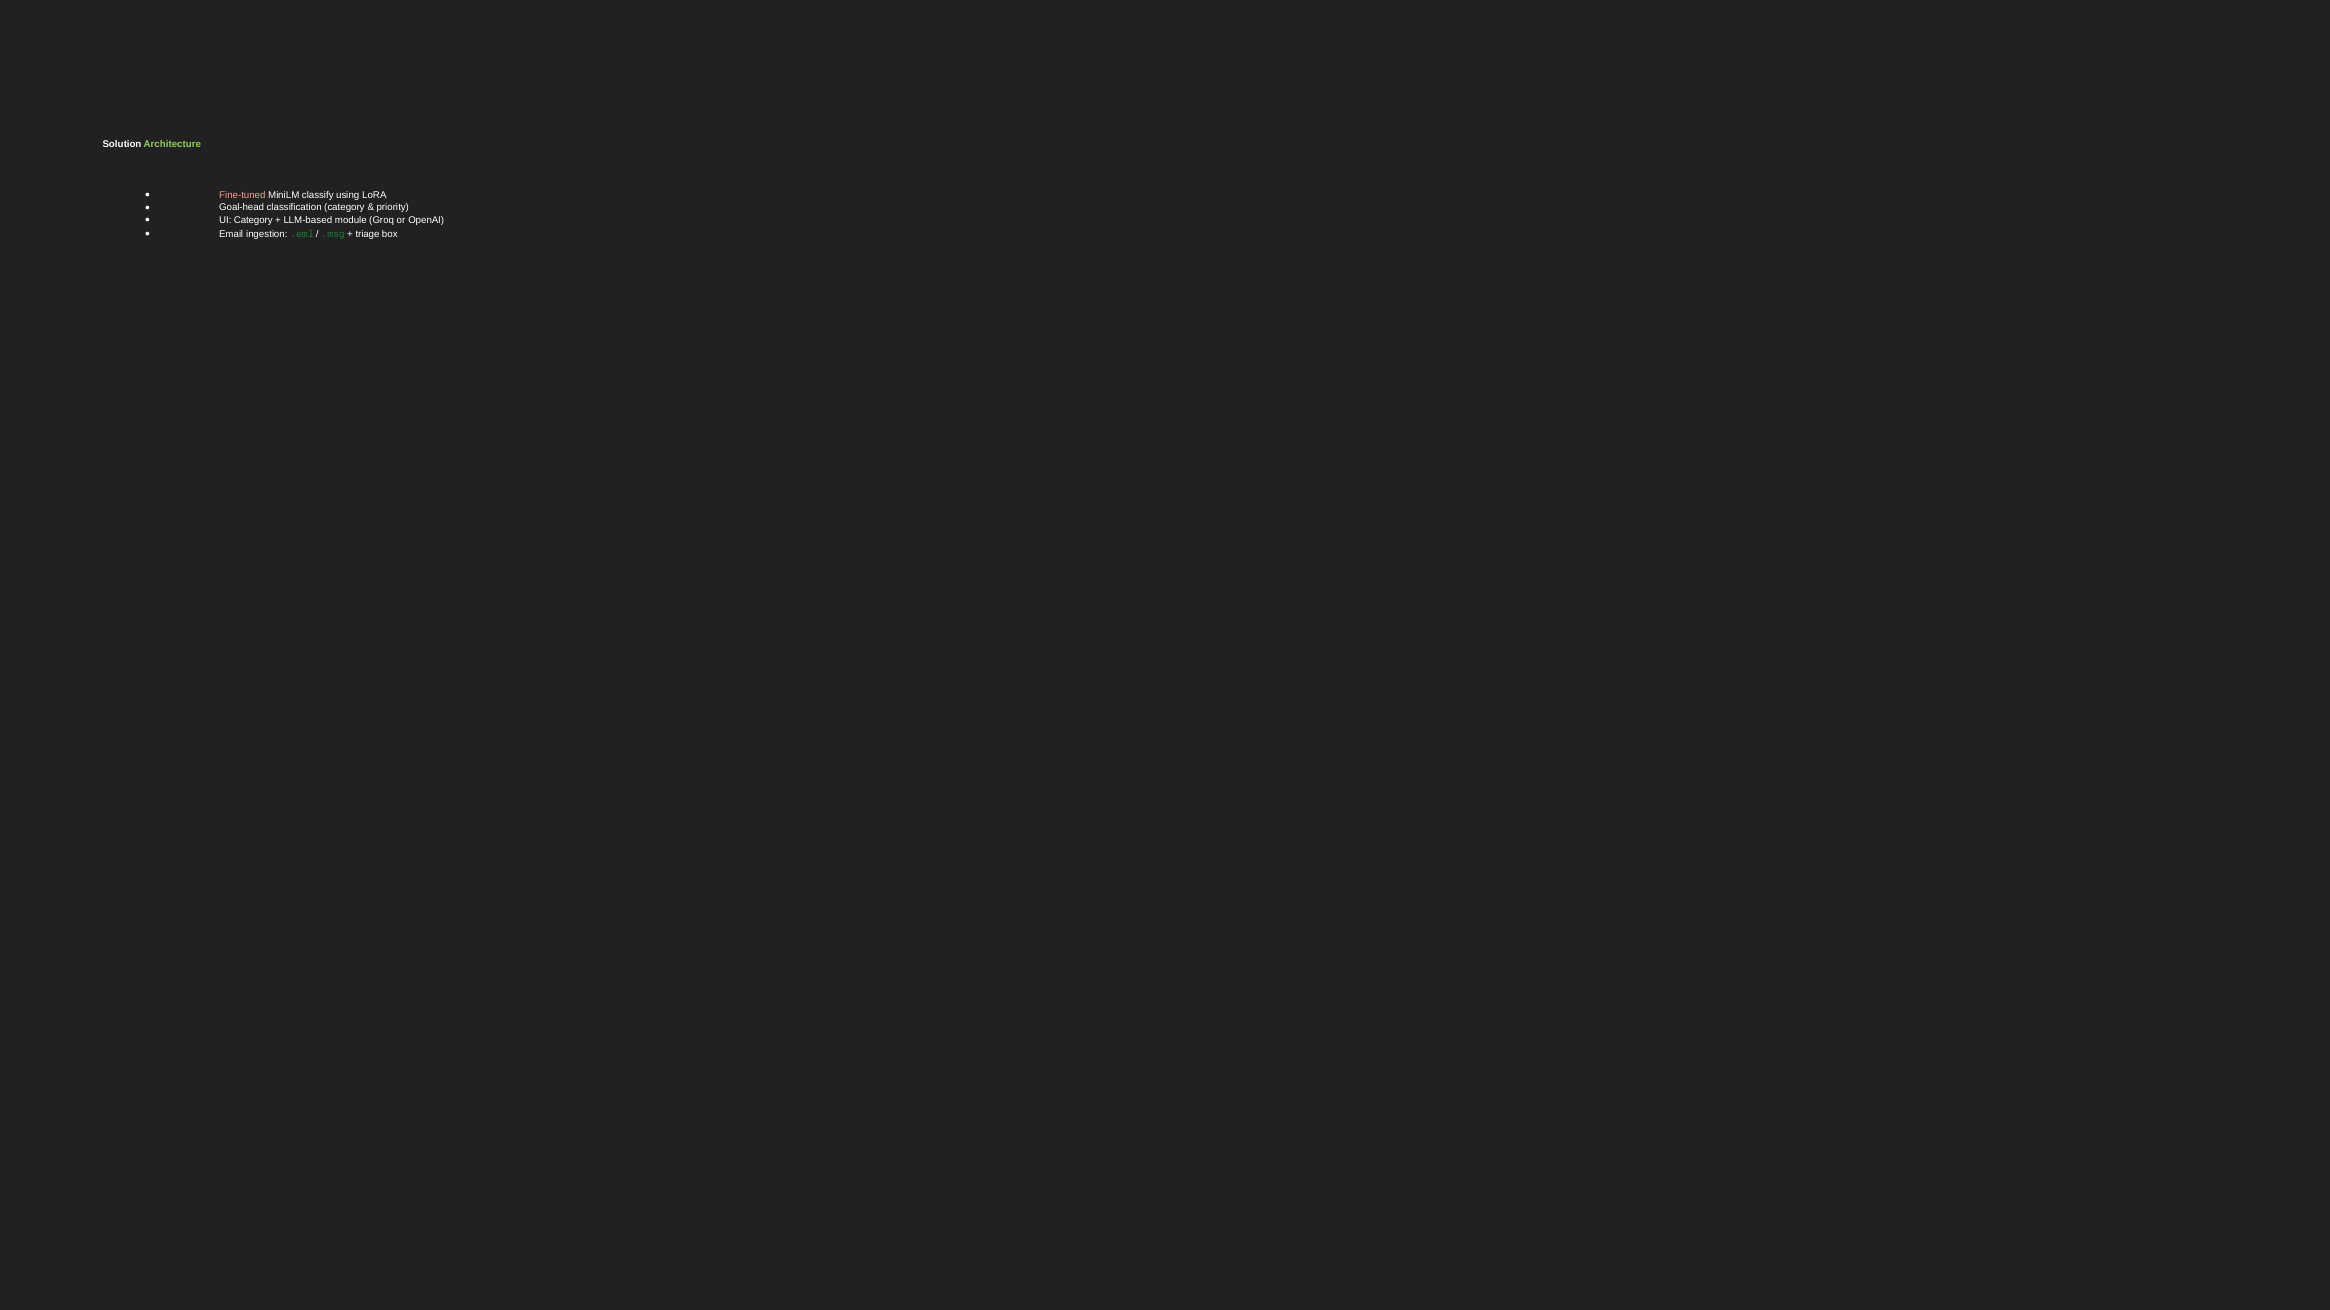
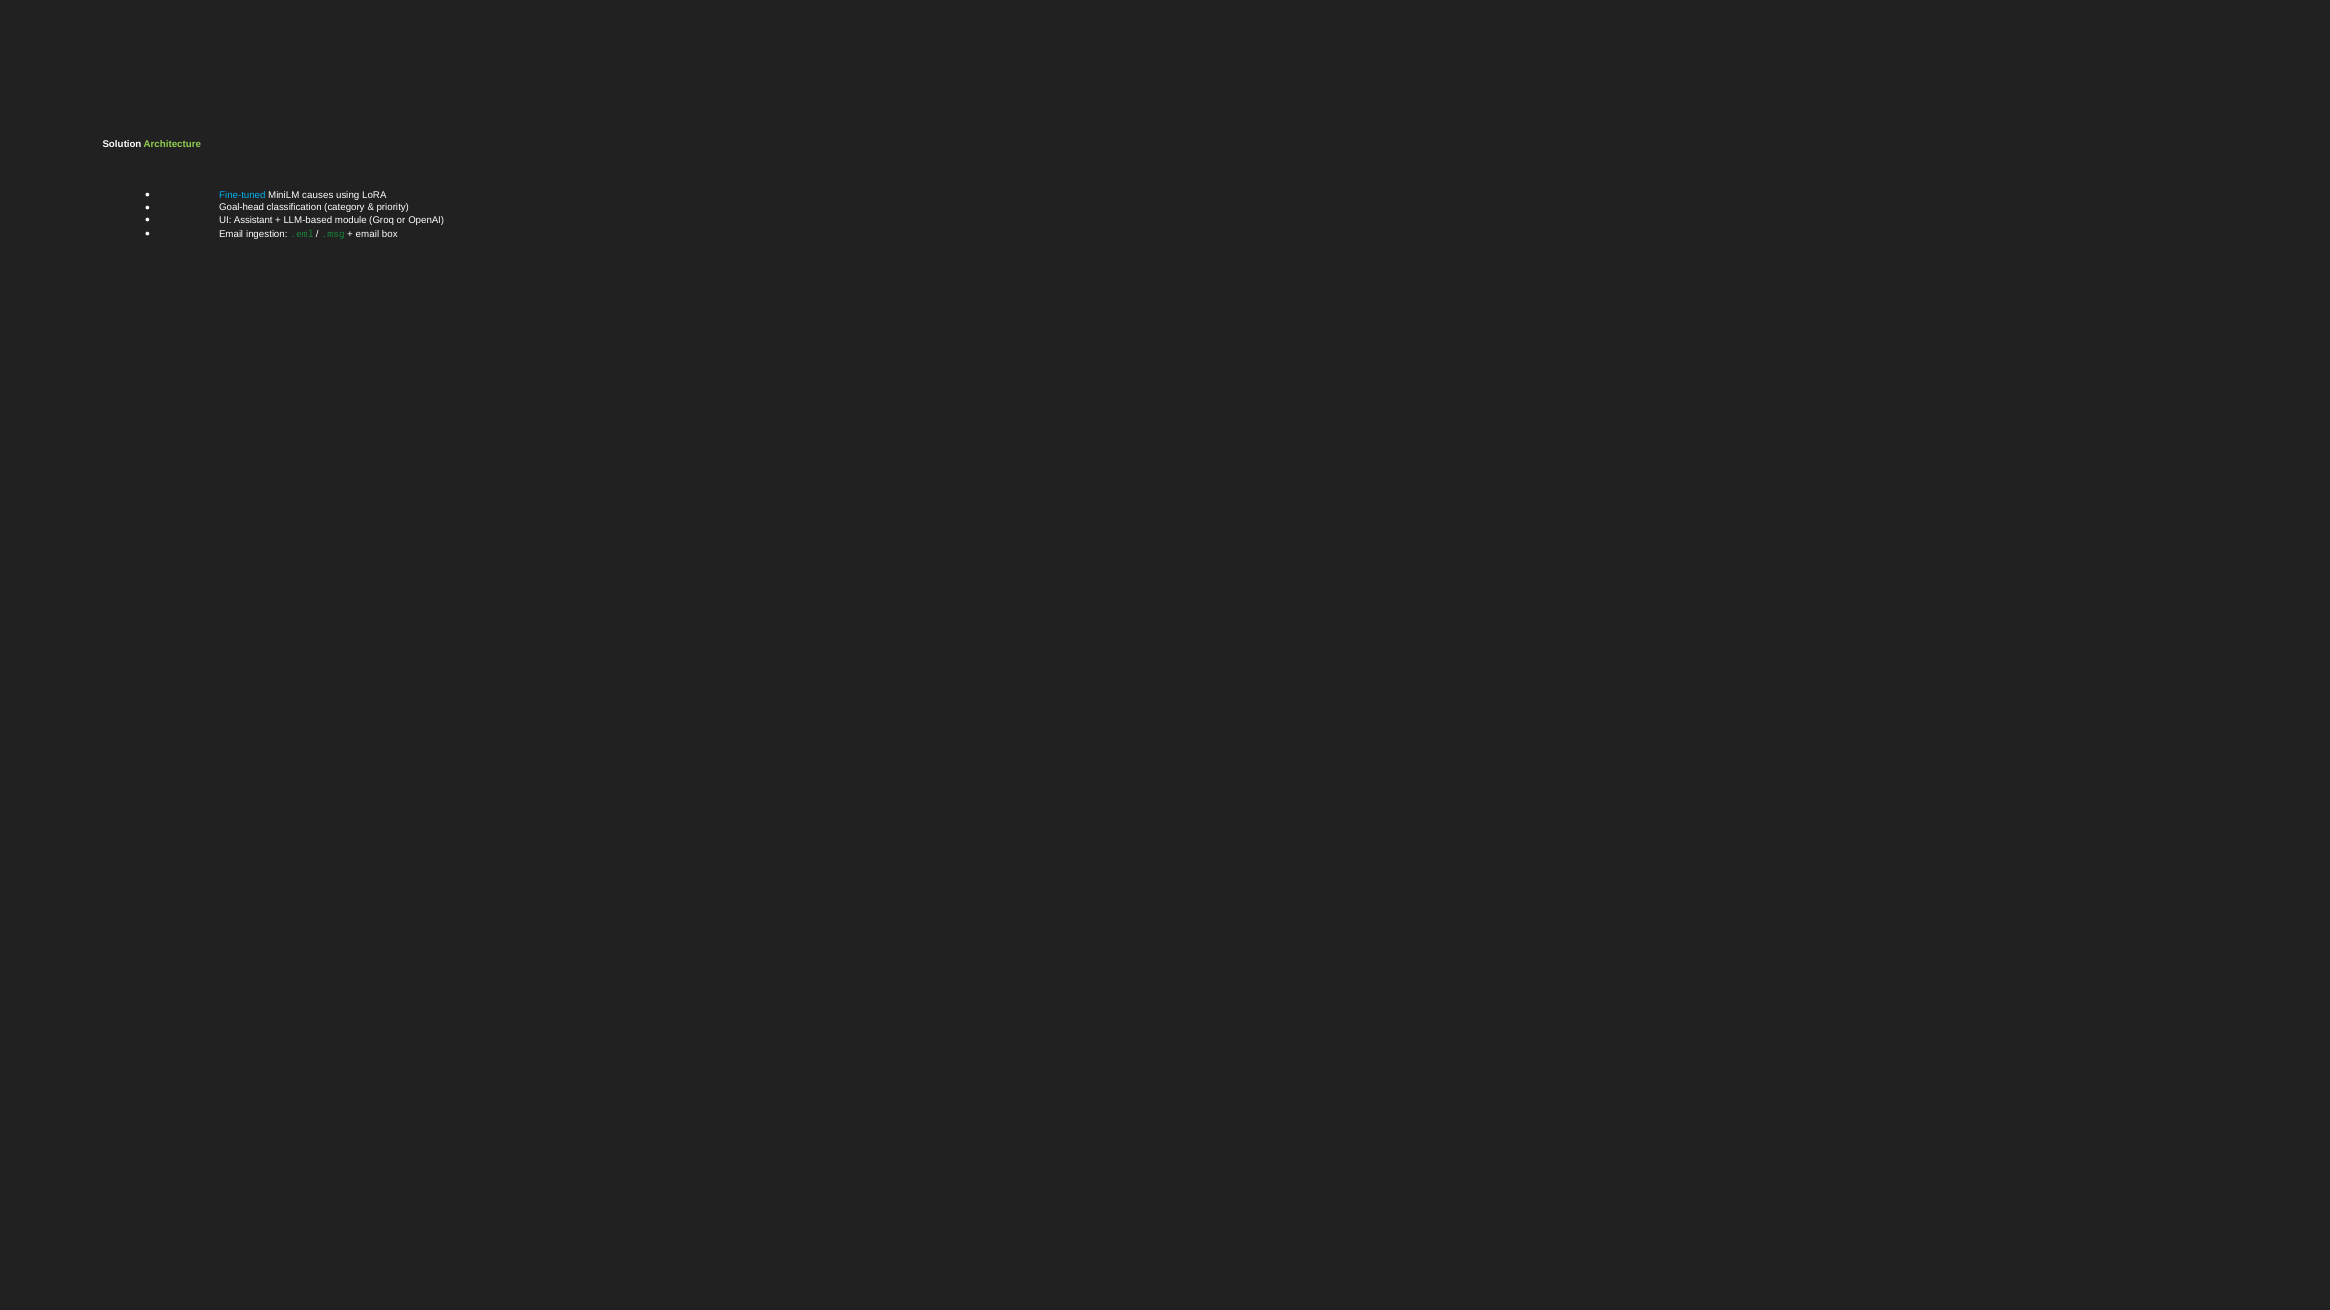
Fine-tuned colour: pink -> light blue (242, 195)
classify: classify -> causes (318, 195)
UI Category: Category -> Assistant (253, 220)
triage: triage -> email (367, 234)
